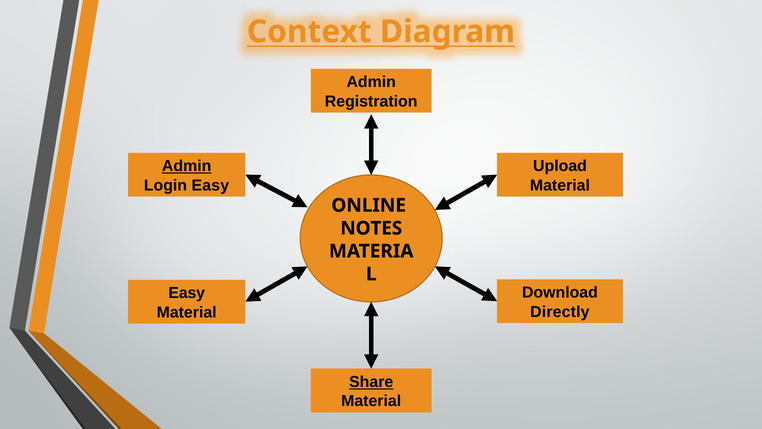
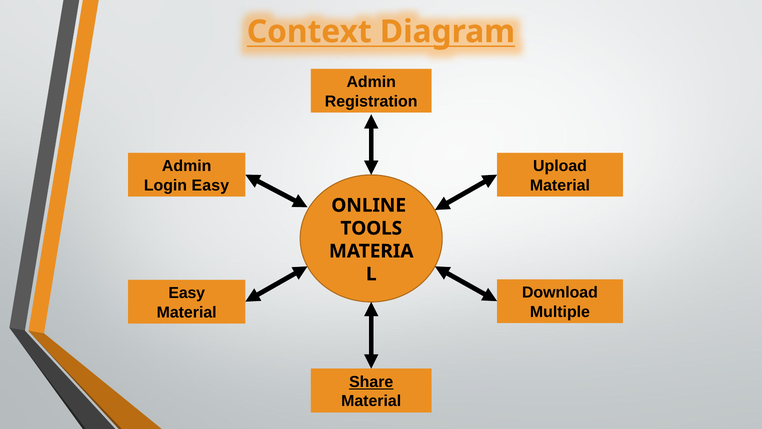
Admin underline: present -> none (187, 166)
NOTES: NOTES -> TOOLS (371, 228)
Directly: Directly -> Multiple (560, 312)
